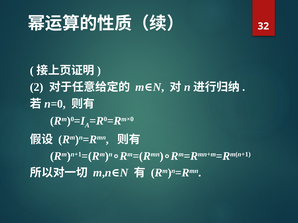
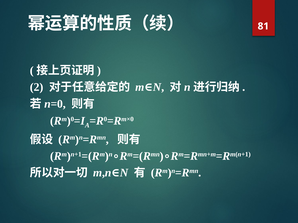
32: 32 -> 81 (263, 26)
